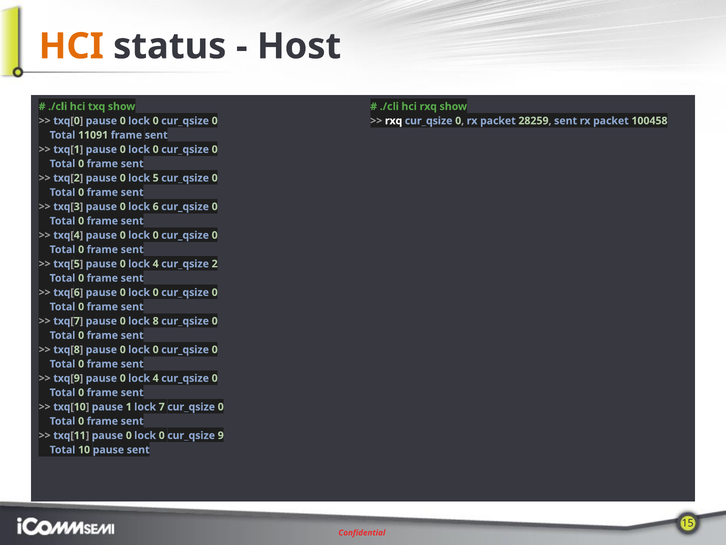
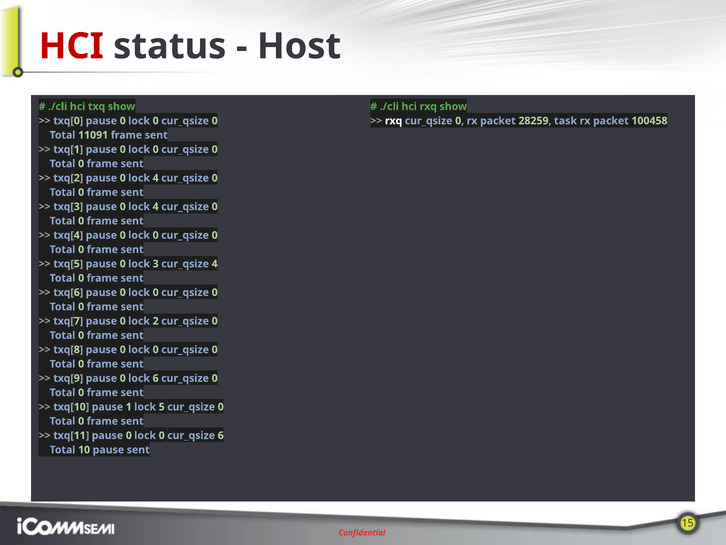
HCI colour: orange -> red (71, 46)
28259 sent: sent -> task (566, 121)
5: 5 -> 4 (156, 178)
6: 6 -> 4 (156, 206)
4: 4 -> 3 (156, 264)
2: 2 -> 4 (215, 264)
8: 8 -> 2 (156, 321)
4: 4 -> 6 (156, 378)
7: 7 -> 5 (162, 407)
9: 9 -> 6 (221, 435)
